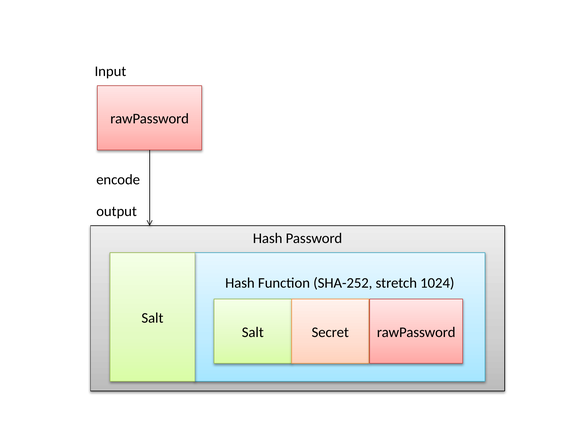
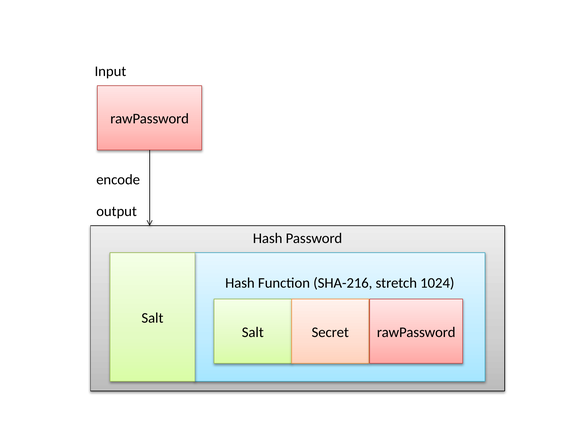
SHA-252: SHA-252 -> SHA-216 (343, 283)
